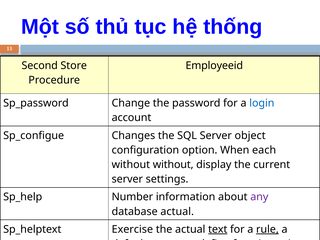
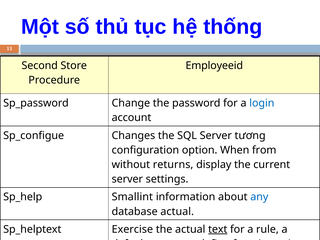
object: object -> tương (250, 135)
each: each -> from (264, 150)
without without: without -> returns (173, 165)
Number: Number -> Smallint (132, 197)
any colour: purple -> blue (259, 197)
rule underline: present -> none (267, 229)
